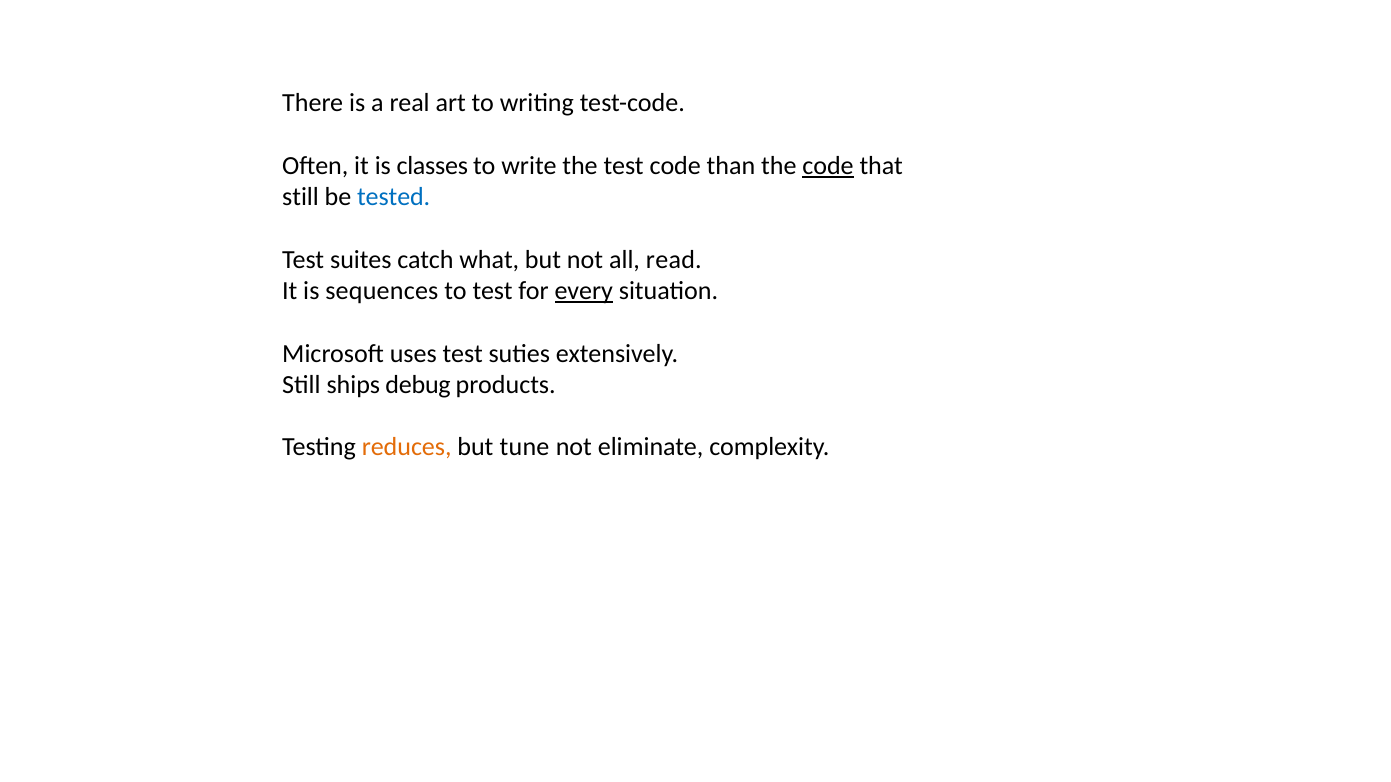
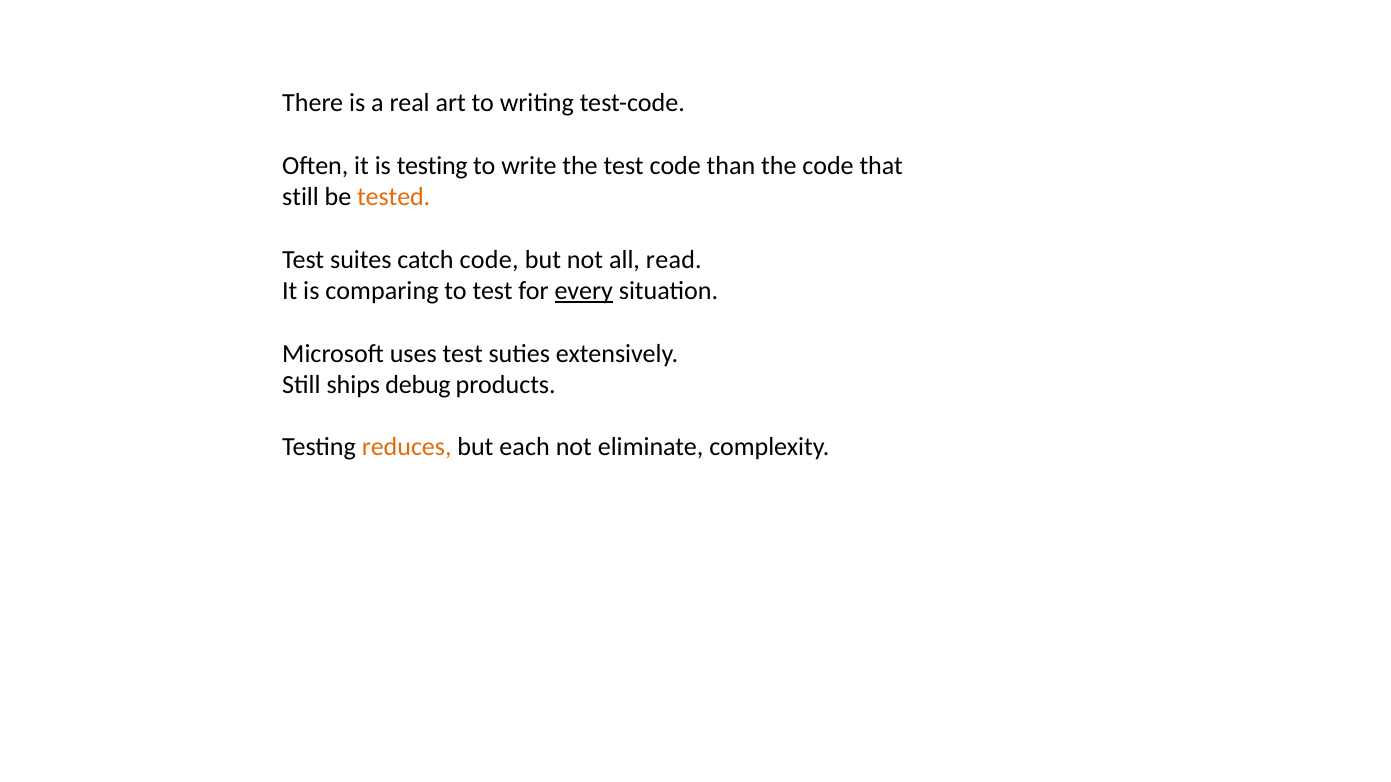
is classes: classes -> testing (432, 166)
code underline: present -> none (828, 166)
tested colour: blue -> orange (394, 197)
catch what: what -> code (489, 260)
sequences: sequences -> comparing (382, 291)
tune: tune -> each (525, 448)
